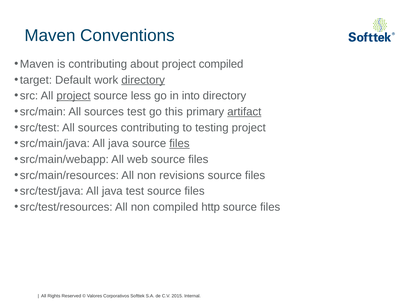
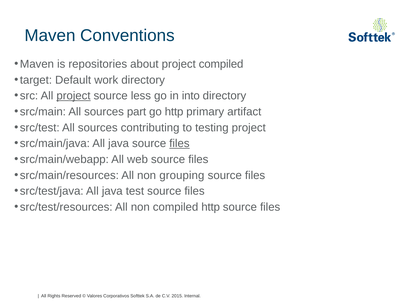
is contributing: contributing -> repositories (98, 64)
directory underline: present -> none (143, 80)
sources test: test -> part (137, 112)
go this: this -> http (174, 112)
artifact underline: present -> none (244, 112)
revisions: revisions -> grouping (182, 175)
